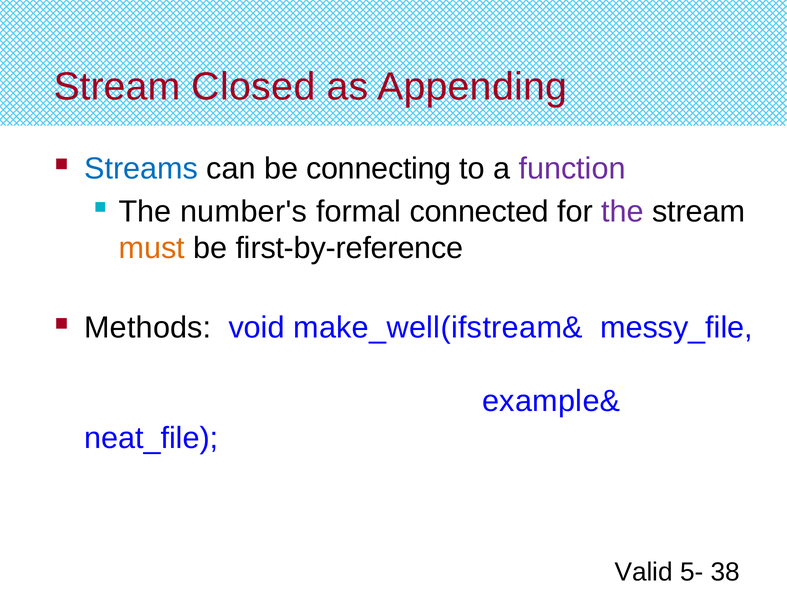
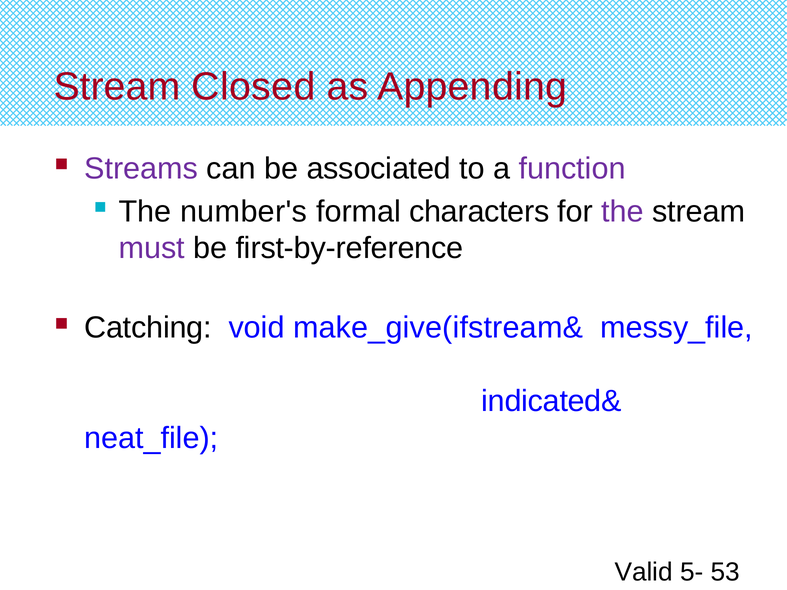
Streams colour: blue -> purple (141, 169)
connecting: connecting -> associated (379, 169)
connected: connected -> characters (479, 212)
must colour: orange -> purple (152, 248)
Methods: Methods -> Catching (148, 328)
make_well(ifstream&: make_well(ifstream& -> make_give(ifstream& (438, 328)
example&: example& -> indicated& (551, 401)
38: 38 -> 53 (725, 572)
